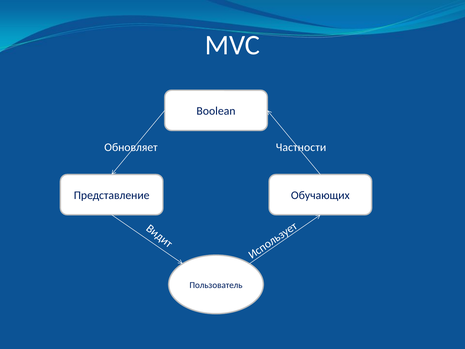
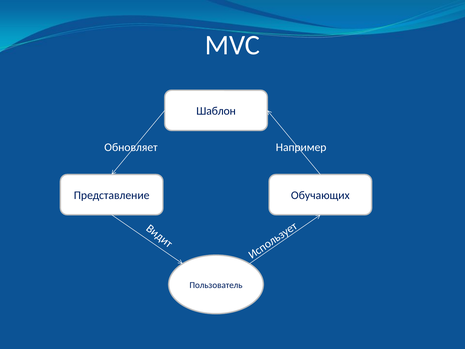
Boolean: Boolean -> Шаблон (216, 111)
Частности: Частности -> Например (301, 147)
